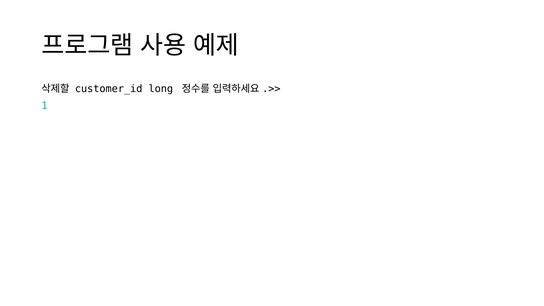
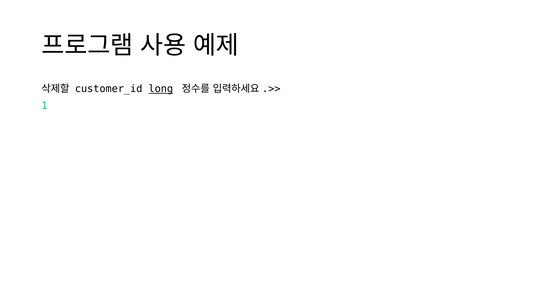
long underline: none -> present (161, 89)
